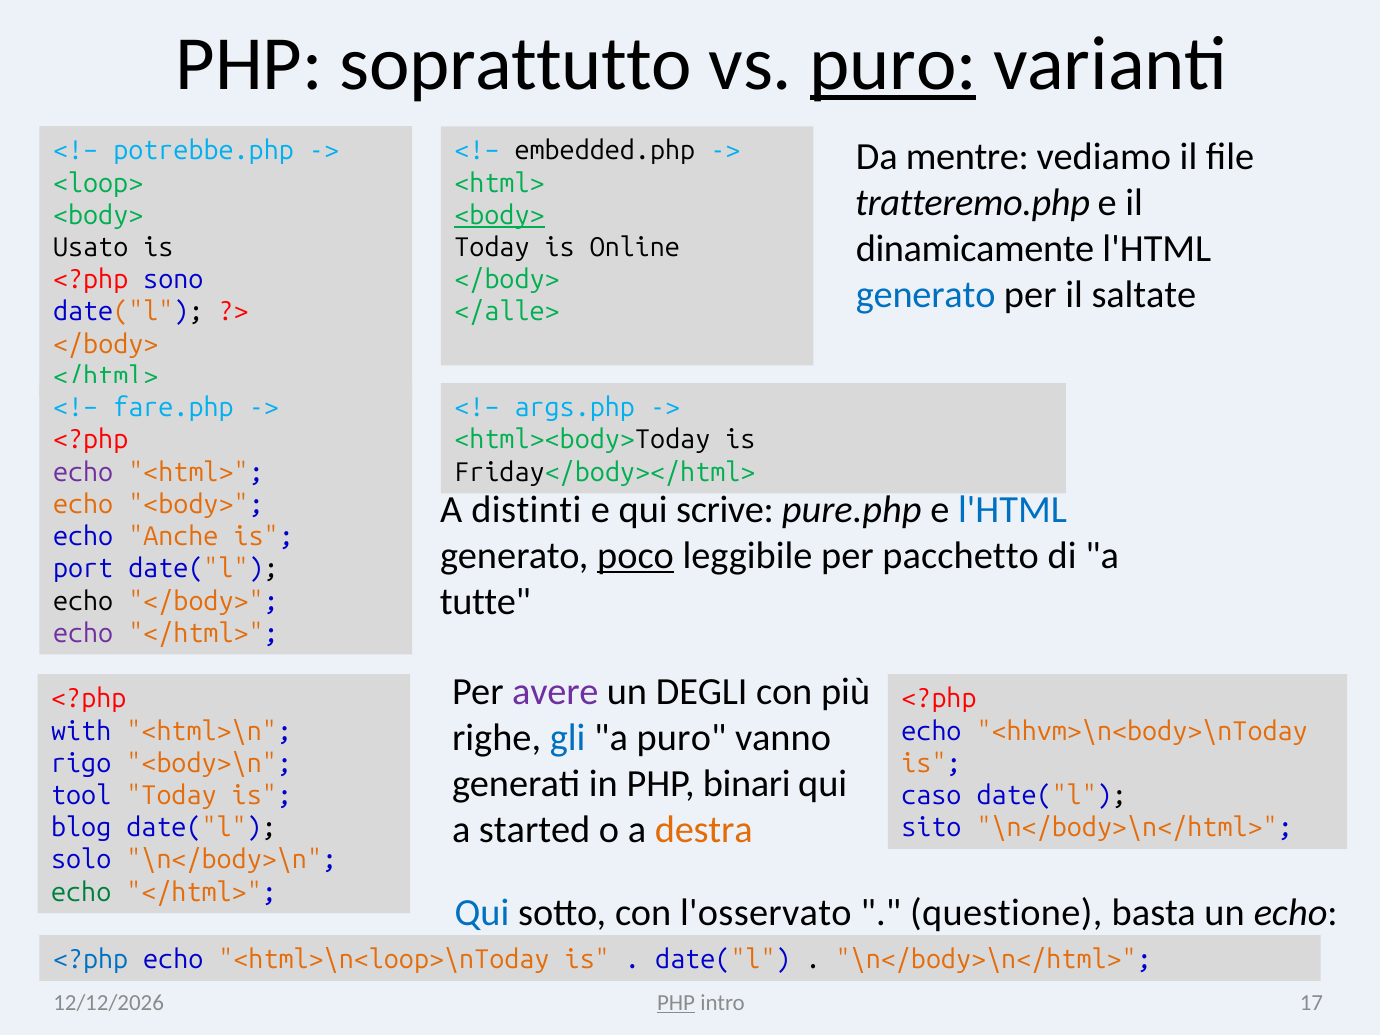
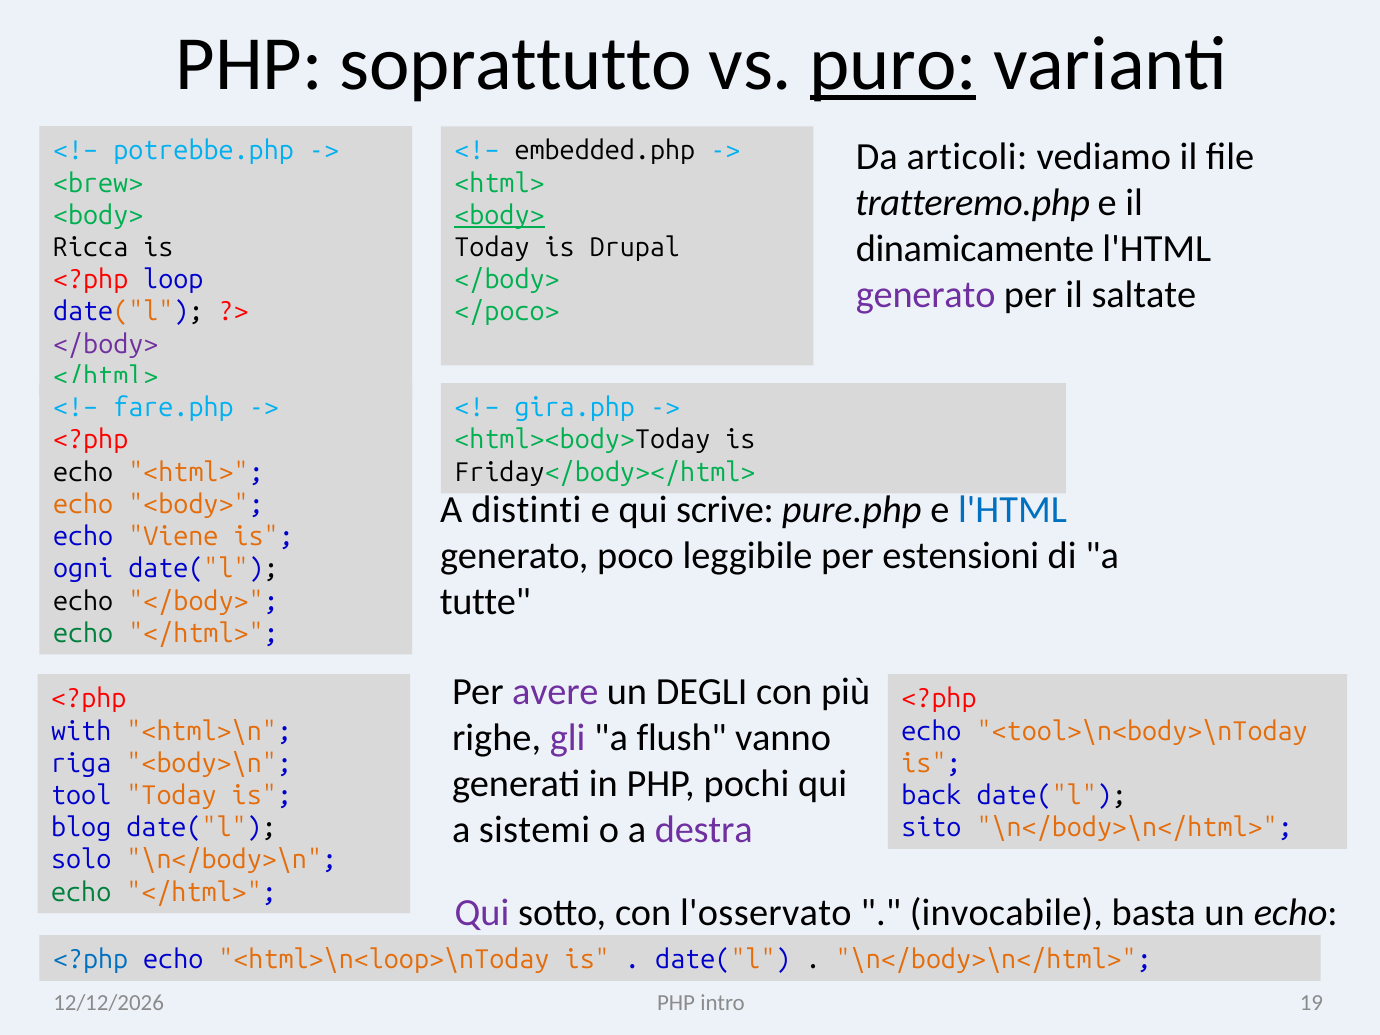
mentre: mentre -> articoli (967, 157)
<loop>: <loop> -> <brew> (98, 183)
Usato: Usato -> Ricca (91, 248)
Online: Online -> Drupal (635, 248)
sono: sono -> loop (173, 280)
generato colour: blue -> purple (926, 295)
</alle>: </alle> -> </poco> (507, 312)
</body> colour: orange -> purple (106, 344)
args.php: args.php -> gira.php (575, 408)
echo colour: purple -> black (83, 472)
Anche: Anche -> Viene (173, 537)
poco underline: present -> none (636, 556)
pacchetto: pacchetto -> estensioni (961, 556)
port: port -> ogni (83, 569)
echo colour: purple -> green (83, 633)
<hhvm>\n<body>\nToday: <hhvm>\n<body>\nToday -> <tool>\n<body>\nToday (1142, 731)
gli colour: blue -> purple (568, 738)
a puro: puro -> flush (682, 738)
rigo: rigo -> riga (81, 763)
binari: binari -> pochi (746, 784)
caso: caso -> back (931, 796)
started: started -> sistemi (535, 830)
destra colour: orange -> purple (704, 830)
Qui colour: blue -> purple (482, 913)
questione: questione -> invocabile (1006, 913)
PHP underline: present -> none (676, 1003)
17: 17 -> 19 (1311, 1003)
